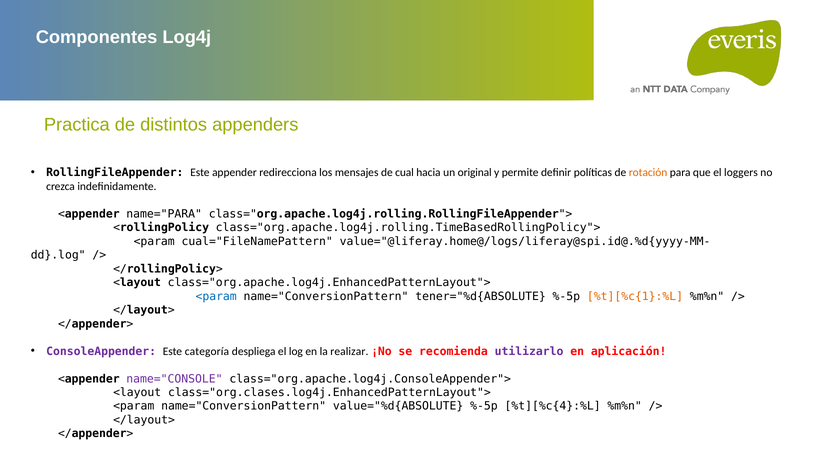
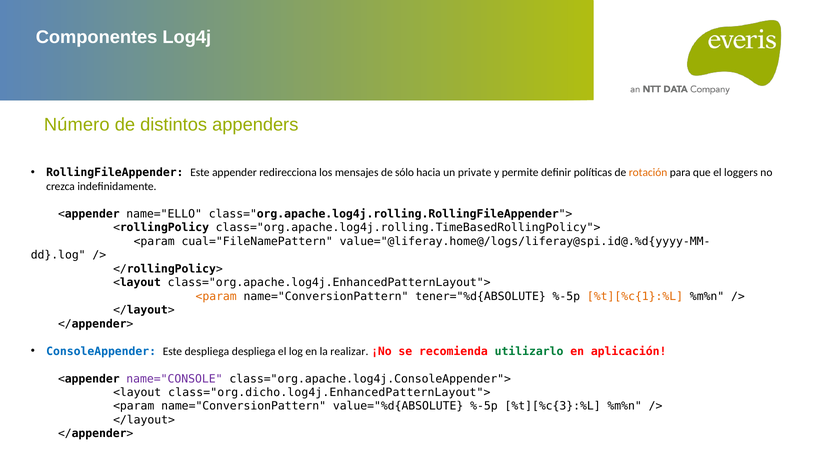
Practica: Practica -> Número (77, 125)
cual: cual -> sólo (405, 173)
original: original -> private (475, 173)
name="PARA: name="PARA -> name="ELLO (164, 214)
<param colour: blue -> orange (216, 297)
ConsoleAppender colour: purple -> blue (101, 352)
Este categoría: categoría -> despliega (207, 352)
utilizarlo colour: purple -> green (529, 352)
class="org.clases.log4j.EnhancedPatternLayout">: class="org.clases.log4j.EnhancedPatternLayout"> -> class="org.dicho.log4j.EnhancedPatternLayout"> (329, 393)
%t][%c{4}:%L: %t][%c{4}:%L -> %t][%c{3}:%L (553, 407)
